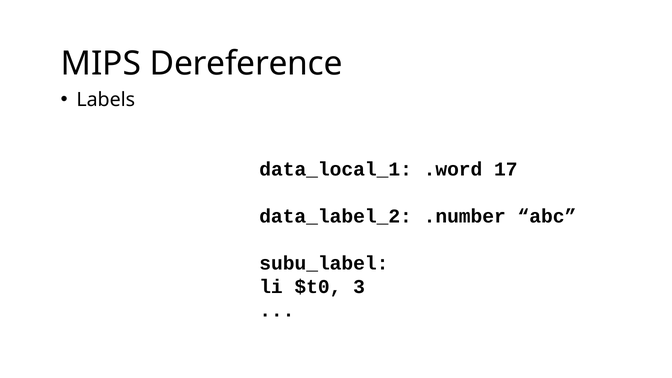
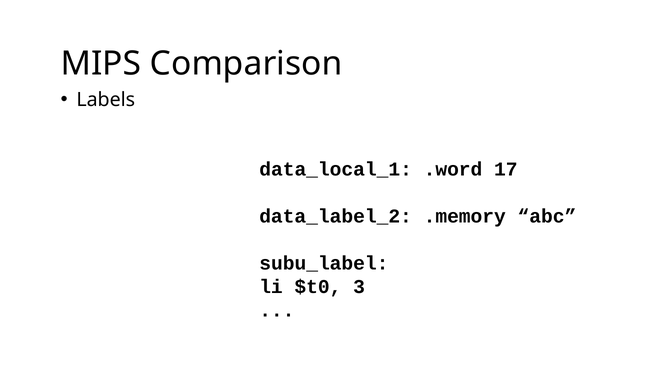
Dereference: Dereference -> Comparison (246, 63)
.number: .number -> .memory (465, 216)
